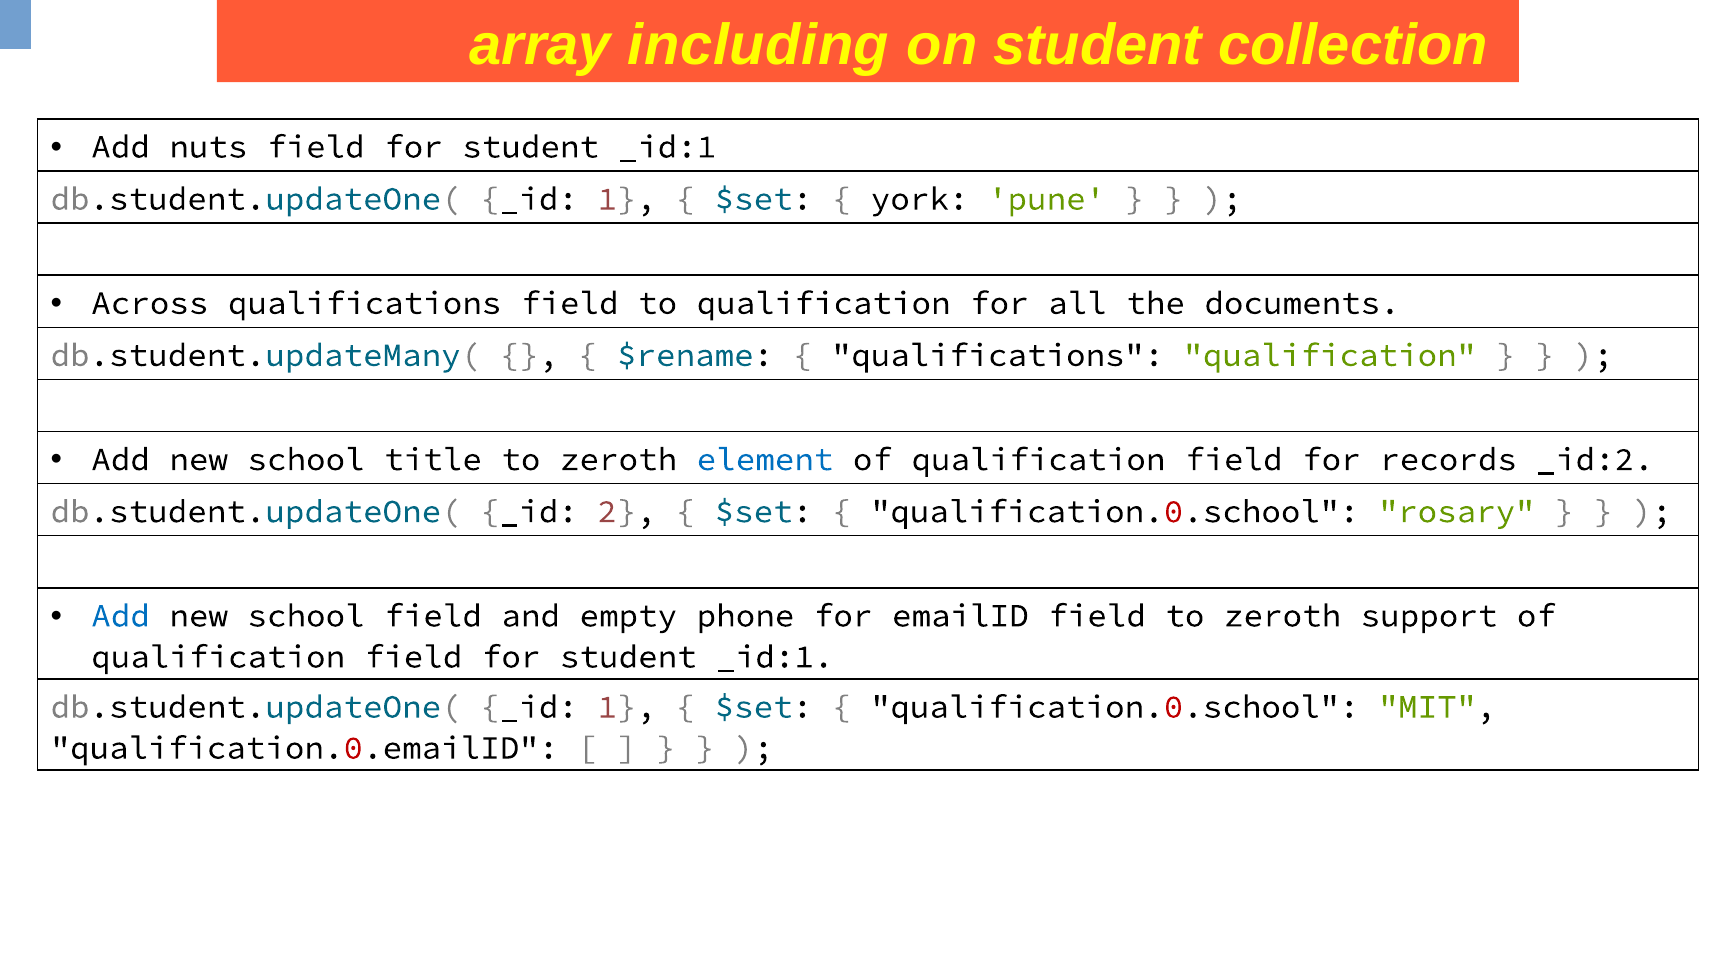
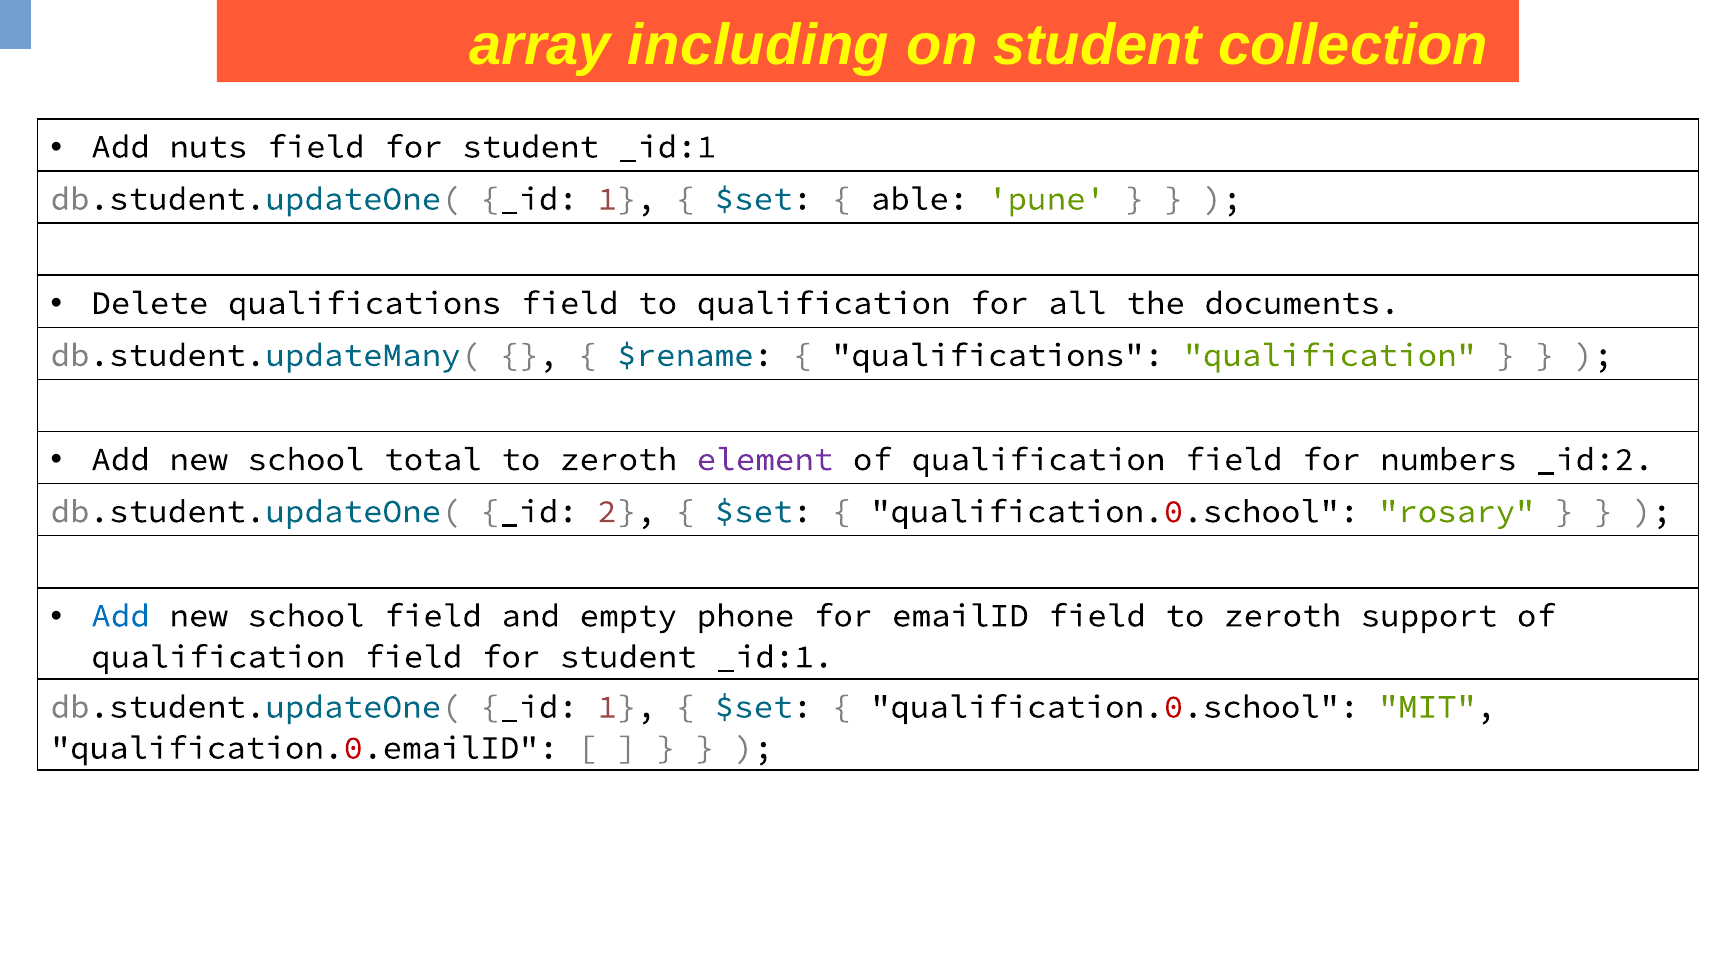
york: york -> able (920, 199)
Across: Across -> Delete (150, 303)
title: title -> total (433, 460)
element colour: blue -> purple (765, 460)
records: records -> numbers (1449, 460)
